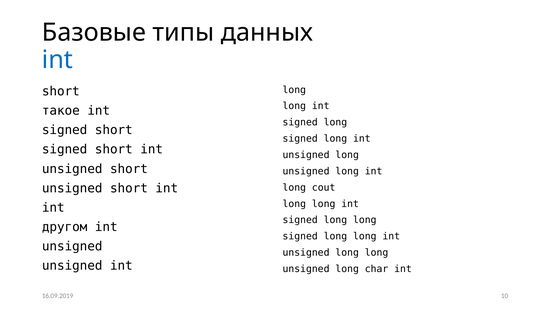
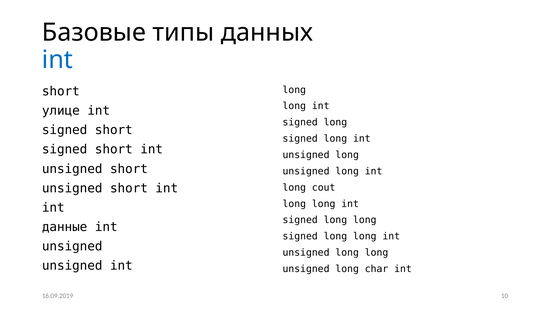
такое: такое -> улице (61, 110)
другом: другом -> данные (65, 227)
